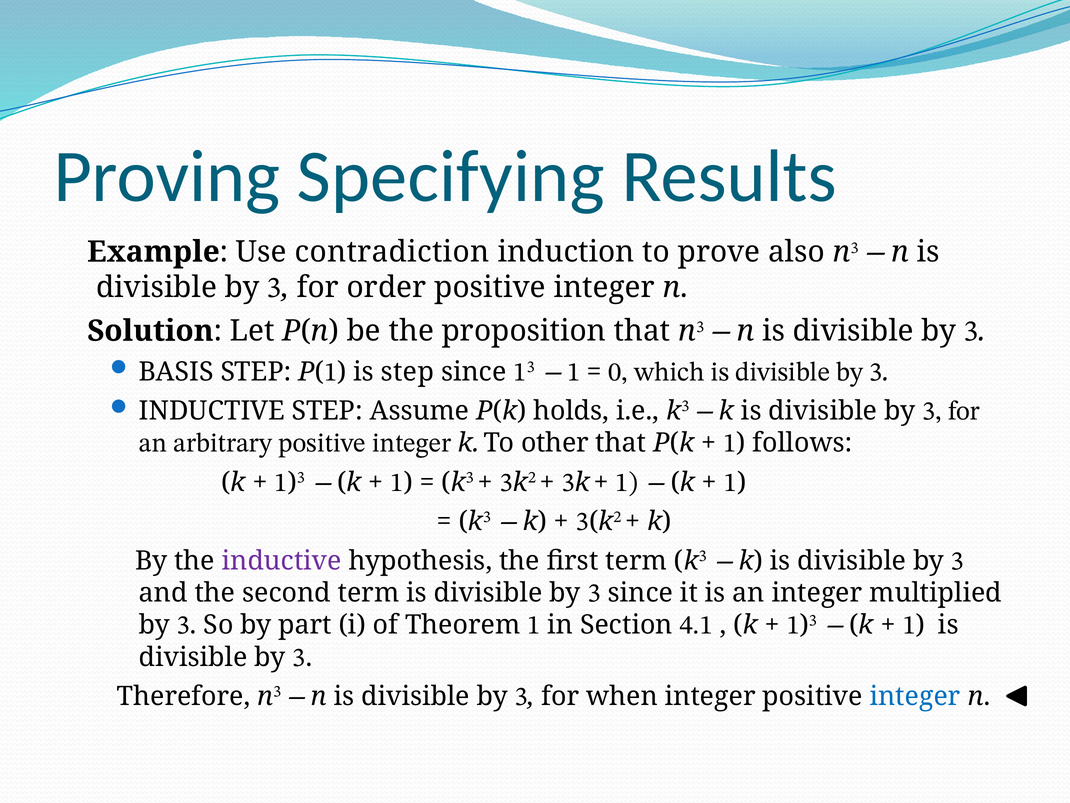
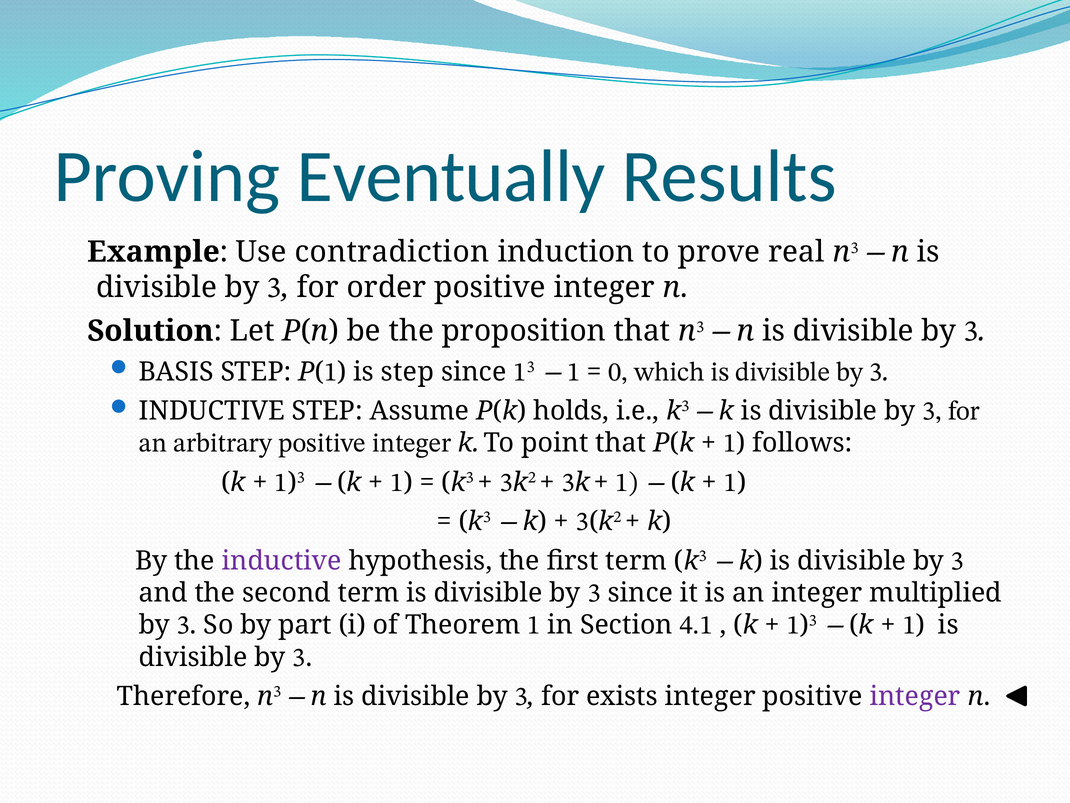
Specifying: Specifying -> Eventually (451, 177)
also: also -> real (796, 252)
other: other -> point (555, 443)
when: when -> exists (622, 696)
integer colour: blue -> purple (915, 696)
